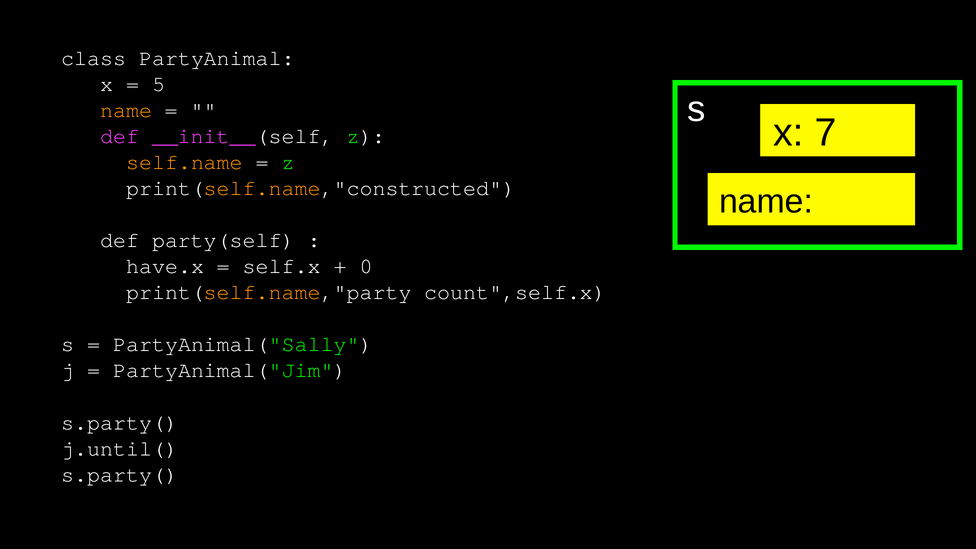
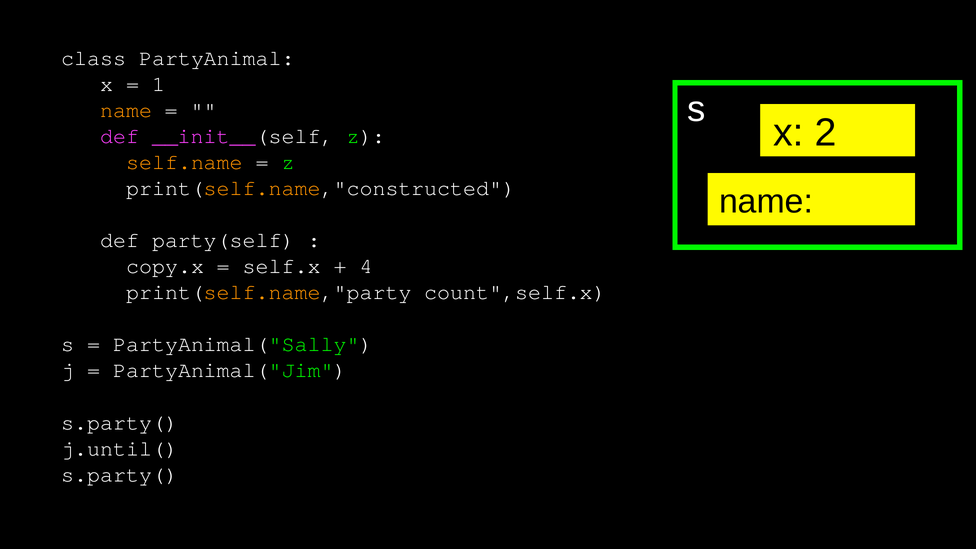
5: 5 -> 1 (159, 84)
7: 7 -> 2 (826, 133)
have.x: have.x -> copy.x (165, 266)
0: 0 -> 4 (366, 266)
